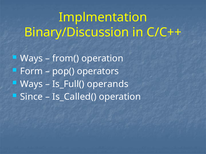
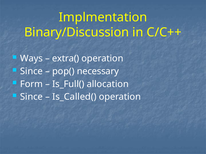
from(: from( -> extra( (66, 59)
Form: Form -> Since (31, 71)
operators: operators -> necessary (98, 71)
Ways: Ways -> Form (31, 84)
operands: operands -> allocation (108, 84)
